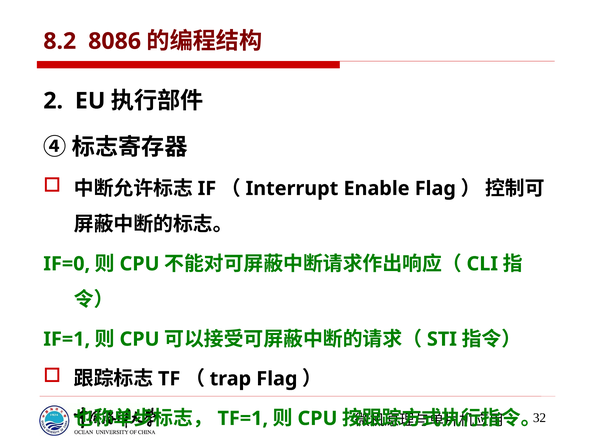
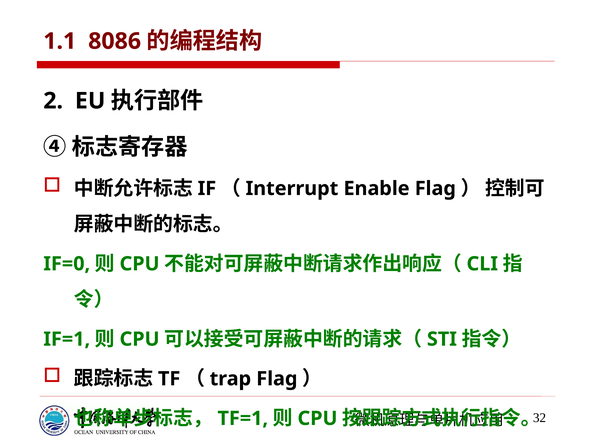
8.2: 8.2 -> 1.1 (60, 41)
